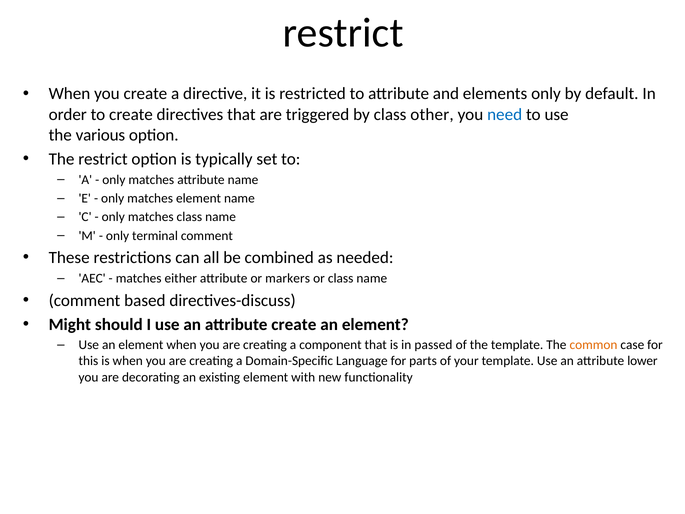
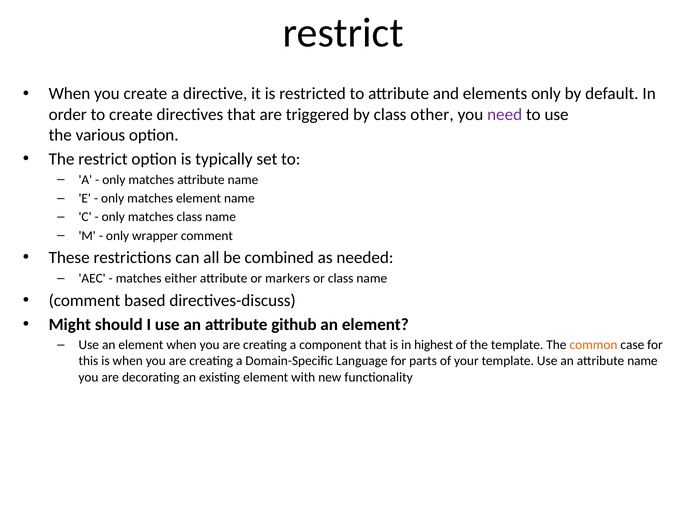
need colour: blue -> purple (505, 114)
terminal: terminal -> wrapper (155, 236)
attribute create: create -> github (294, 324)
passed: passed -> highest (434, 345)
an attribute lower: lower -> name (642, 361)
